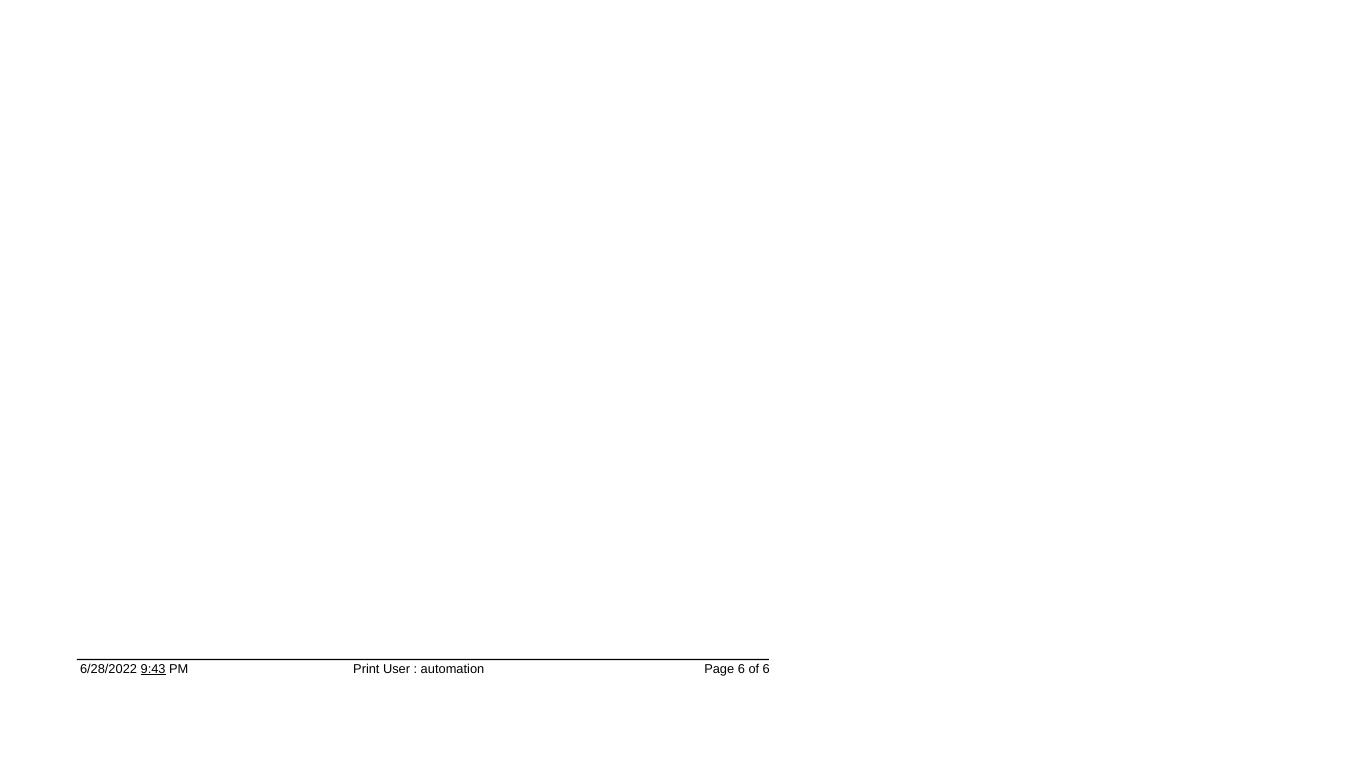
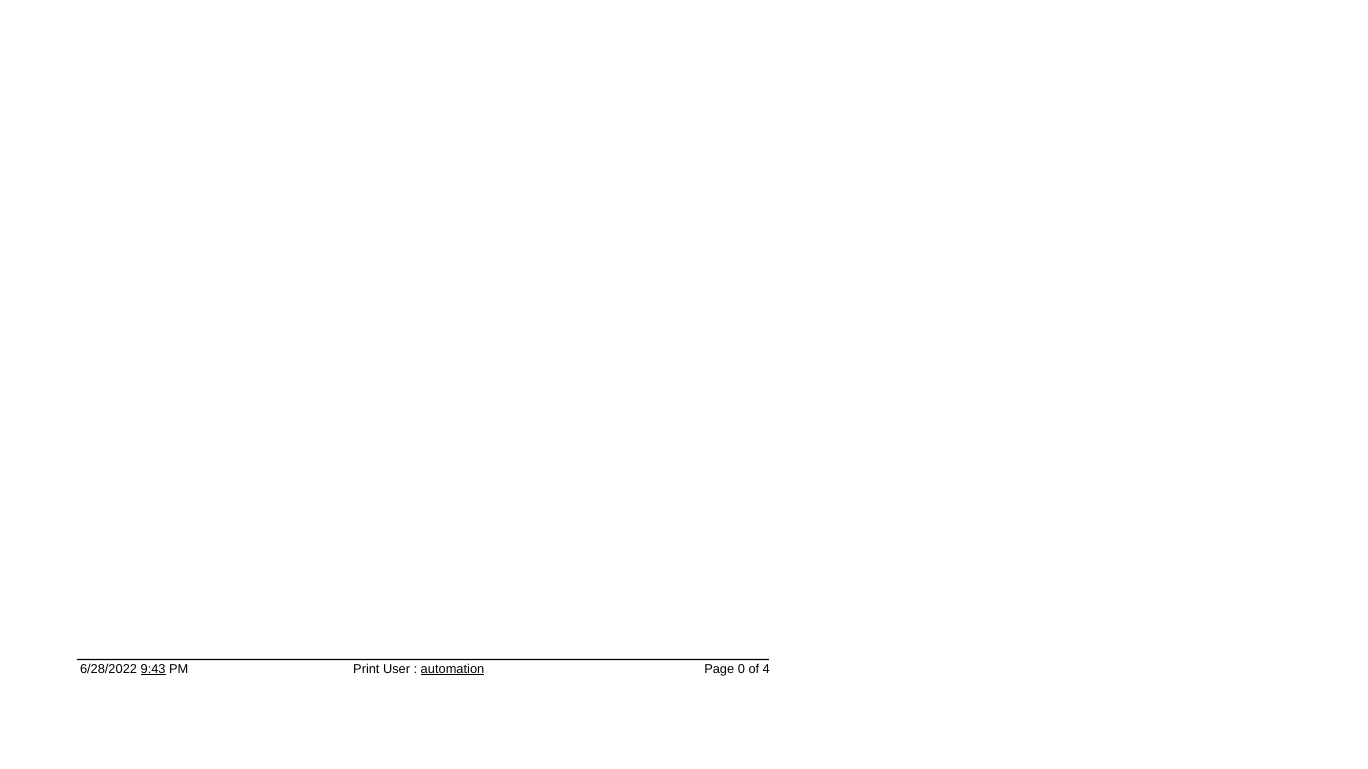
automation underline: none -> present (453, 670)
Page 6: 6 -> 0 (741, 670)
of 6: 6 -> 4 (766, 670)
